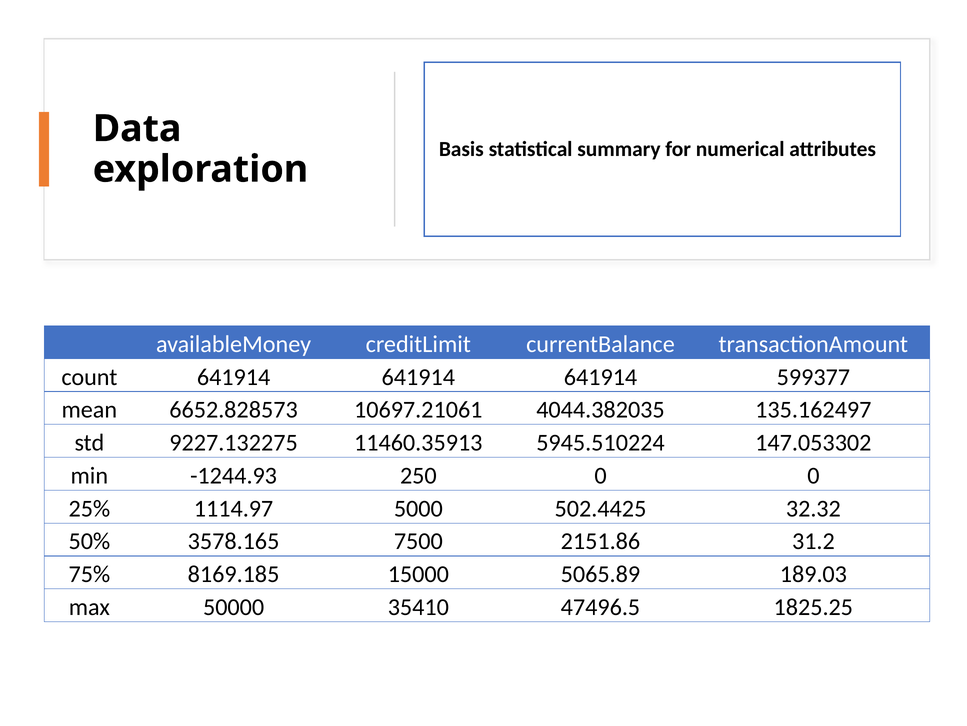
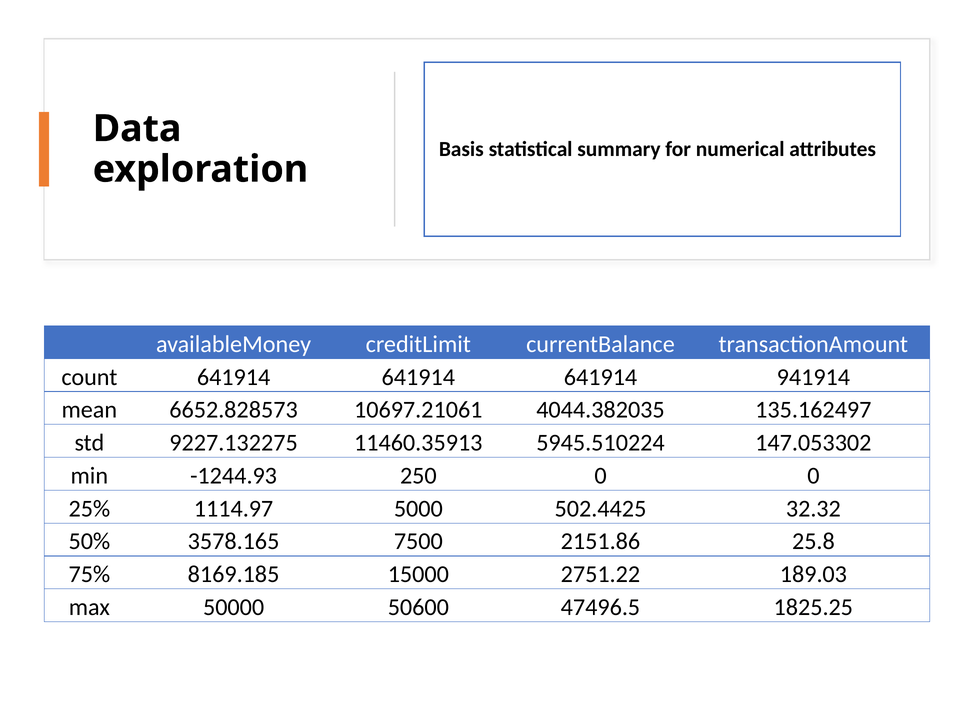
599377: 599377 -> 941914 (813, 377)
31.2: 31.2 -> 25.8 (813, 541)
5065.89: 5065.89 -> 2751.22 (600, 574)
35410: 35410 -> 50600 (418, 607)
